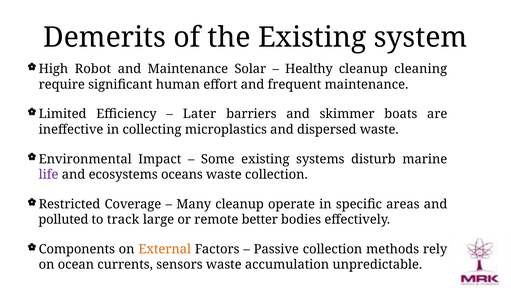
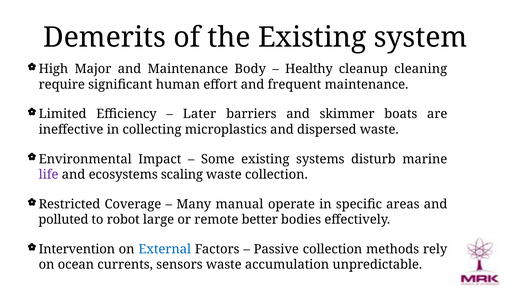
Robot: Robot -> Major (93, 69)
Solar: Solar -> Body (250, 69)
oceans: oceans -> scaling (182, 174)
Many cleanup: cleanup -> manual (239, 204)
track: track -> robot (123, 219)
Components: Components -> Intervention (77, 249)
External colour: orange -> blue (165, 249)
